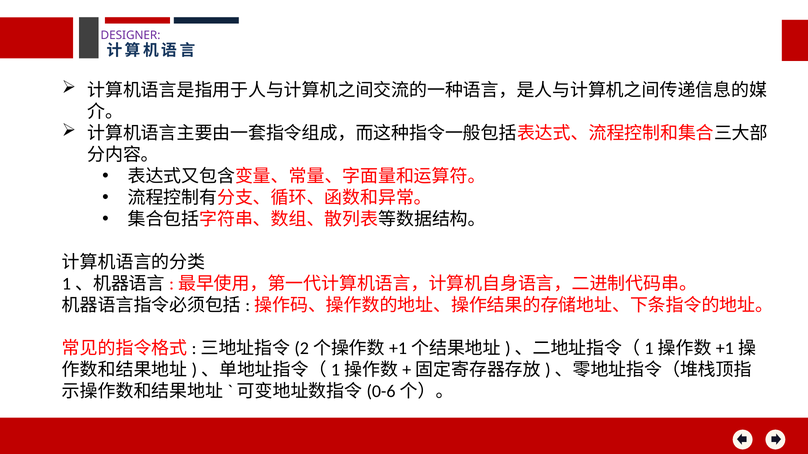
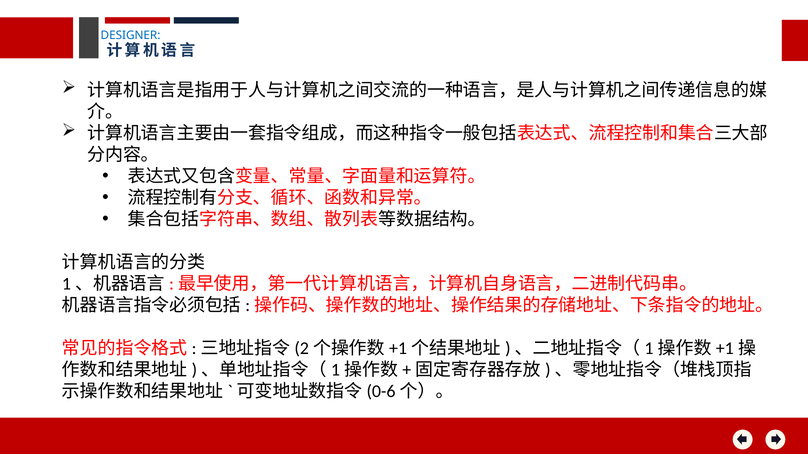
DESIGNER colour: purple -> blue (131, 35)
